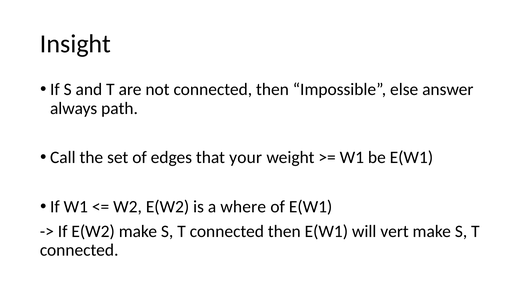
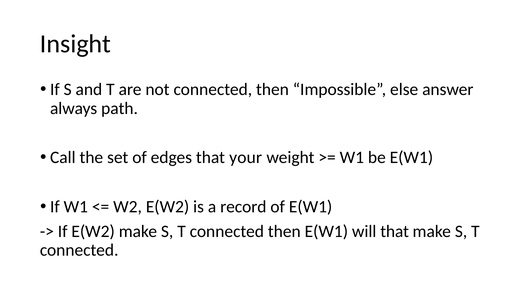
where: where -> record (243, 207)
will vert: vert -> that (395, 232)
